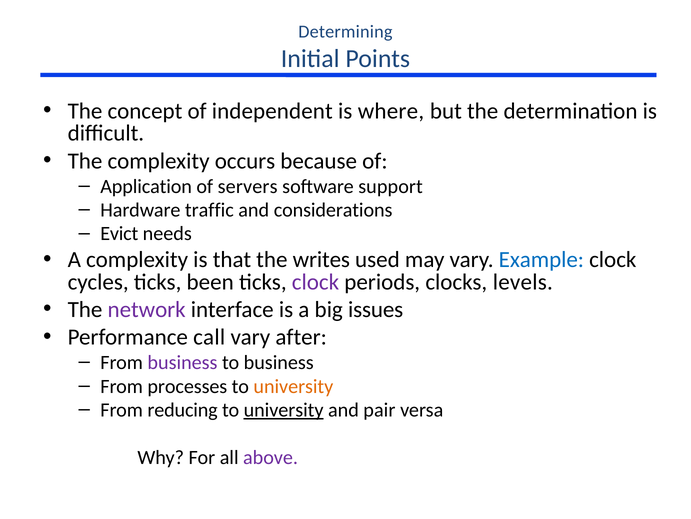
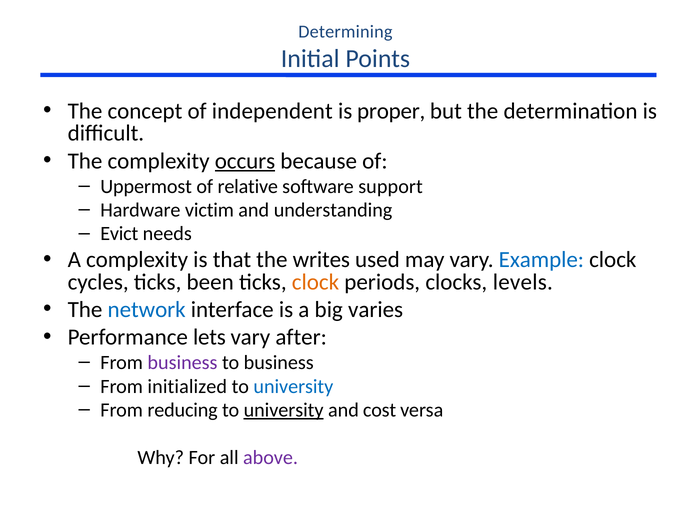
where: where -> proper (391, 111)
occurs underline: none -> present (245, 161)
Application: Application -> Uppermost (146, 186)
servers: servers -> relative (248, 186)
traffic: traffic -> victim (209, 210)
considerations: considerations -> understanding (333, 210)
clock colour: purple -> orange (315, 282)
network colour: purple -> blue (147, 309)
issues: issues -> varies (376, 309)
call: call -> lets (209, 337)
processes: processes -> initialized (187, 386)
university colour: orange -> blue (293, 386)
pair: pair -> cost (380, 410)
